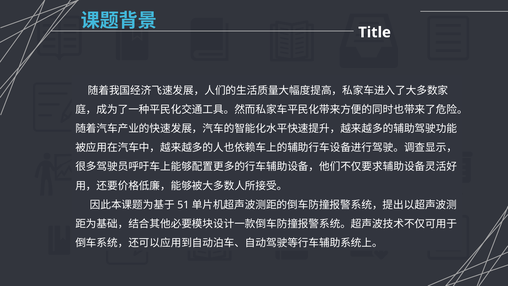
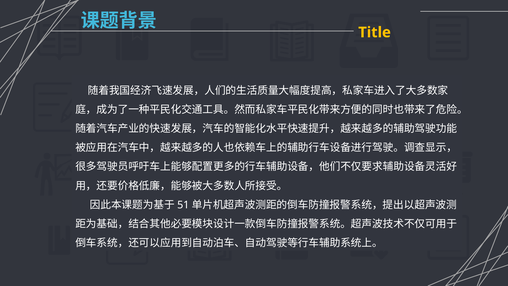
Title colour: white -> yellow (375, 32)
